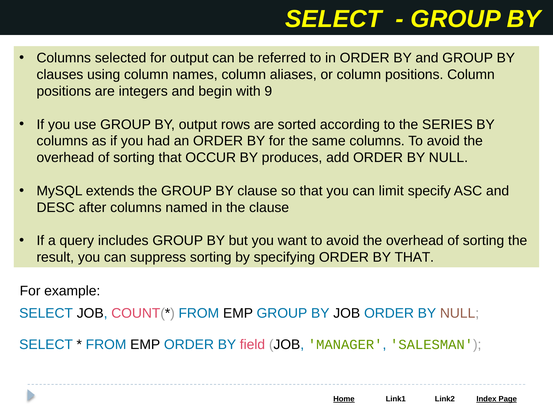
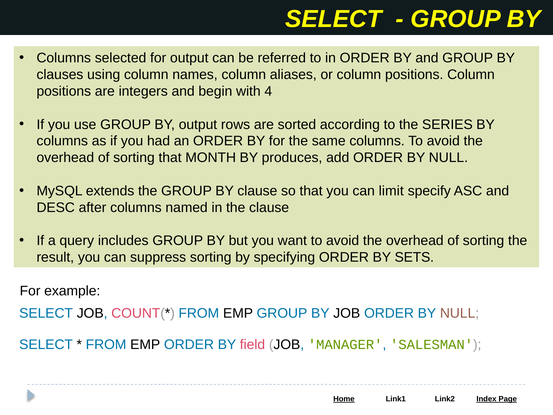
9: 9 -> 4 (268, 91)
OCCUR: OCCUR -> MONTH (211, 158)
BY THAT: THAT -> SETS (414, 257)
